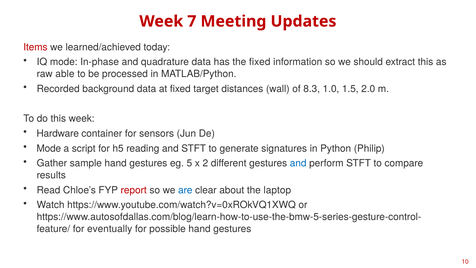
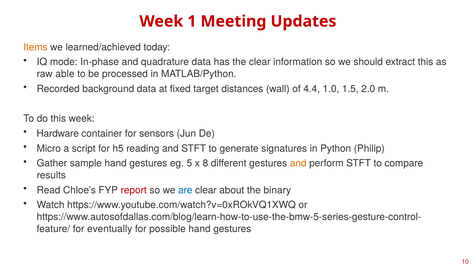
7: 7 -> 1 (192, 21)
Items colour: red -> orange (35, 47)
the fixed: fixed -> clear (260, 62)
8.3: 8.3 -> 4.4 (312, 89)
Mode: Mode -> Micro (49, 148)
2: 2 -> 8 (205, 163)
and colour: blue -> orange (298, 163)
laptop: laptop -> binary (277, 190)
